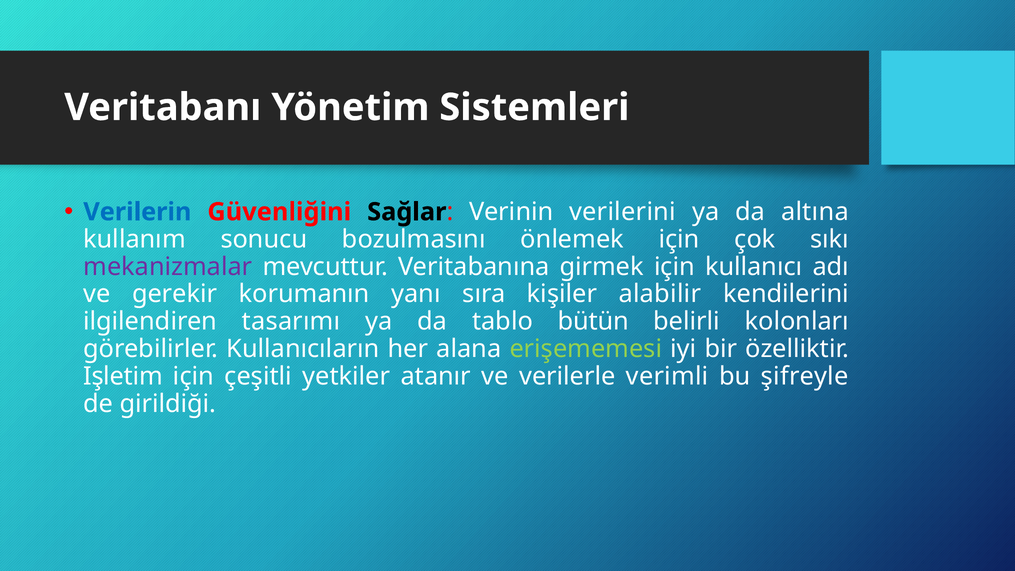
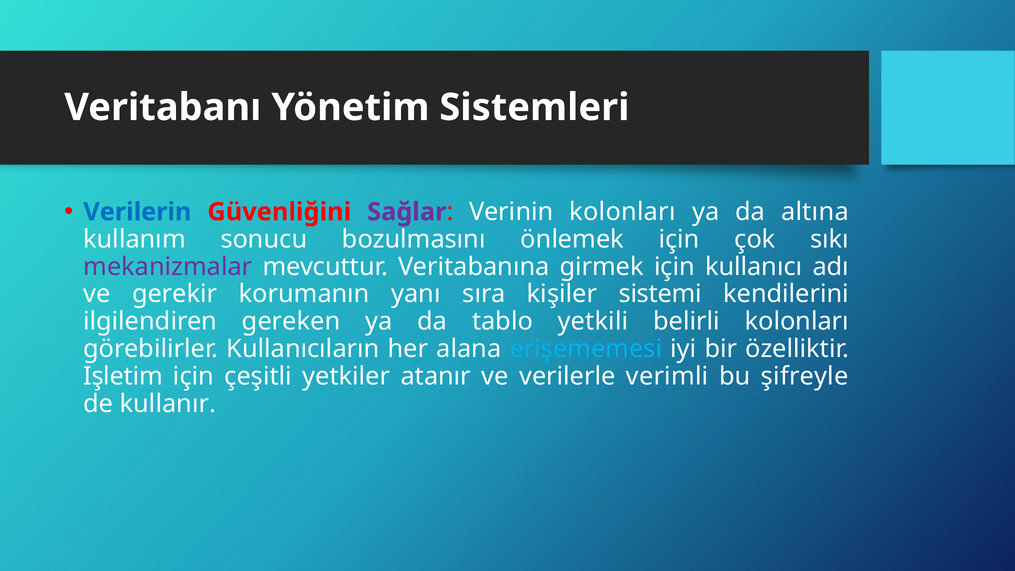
Sağlar colour: black -> purple (407, 212)
Verinin verilerini: verilerini -> kolonları (623, 212)
alabilir: alabilir -> sistemi (660, 294)
tasarımı: tasarımı -> gereken (291, 321)
bütün: bütün -> yetkili (593, 321)
erişememesi colour: light green -> light blue (586, 349)
girildiği: girildiği -> kullanır (168, 404)
